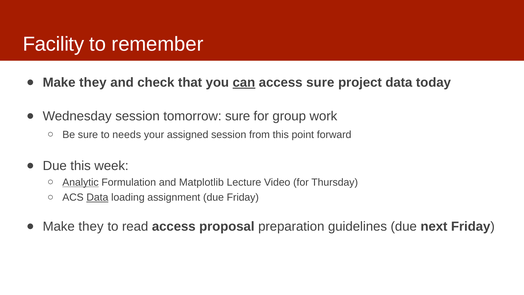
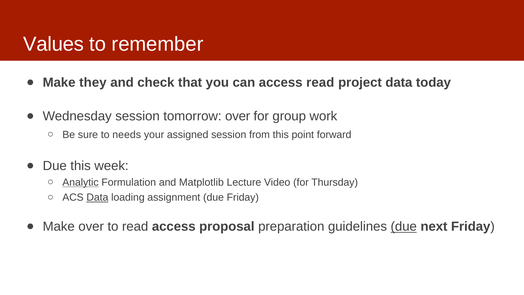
Facility: Facility -> Values (53, 44)
can underline: present -> none (244, 82)
access sure: sure -> read (320, 82)
tomorrow sure: sure -> over (238, 116)
they: they -> over (91, 226)
due underline: none -> present (404, 226)
